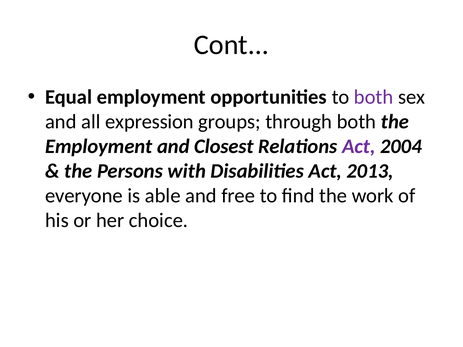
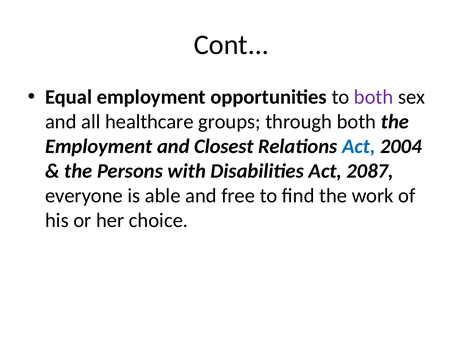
expression: expression -> healthcare (149, 122)
Act colour: purple -> blue (359, 147)
2013: 2013 -> 2087 (370, 171)
